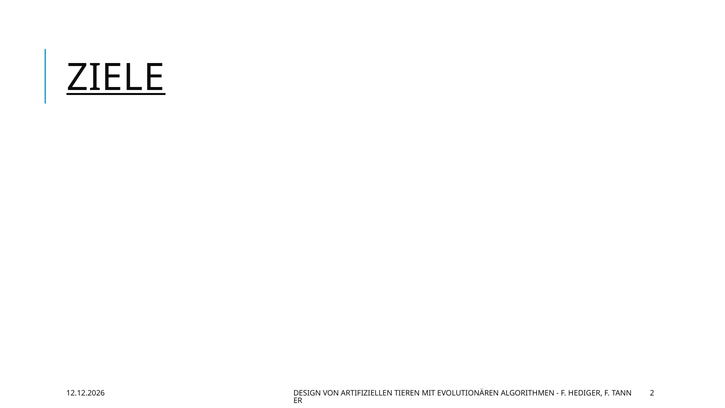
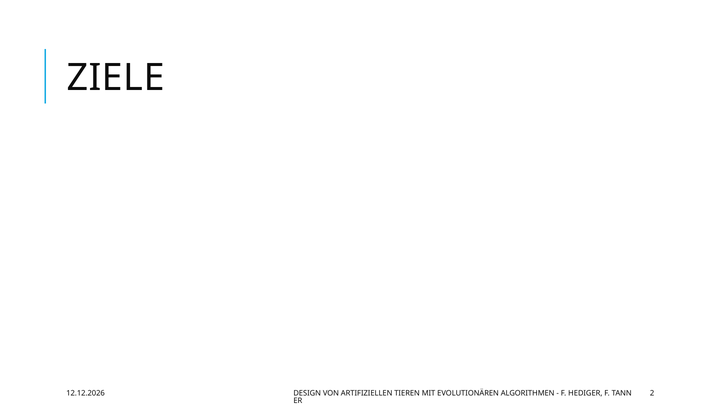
ZIELE underline: present -> none (116, 78)
